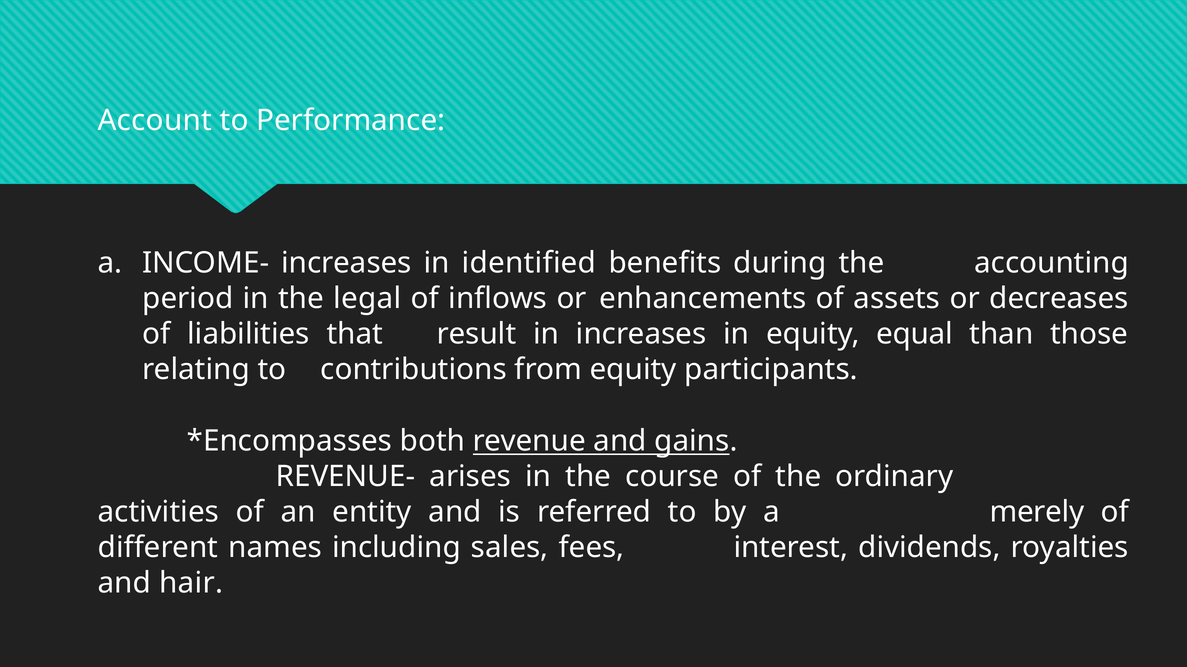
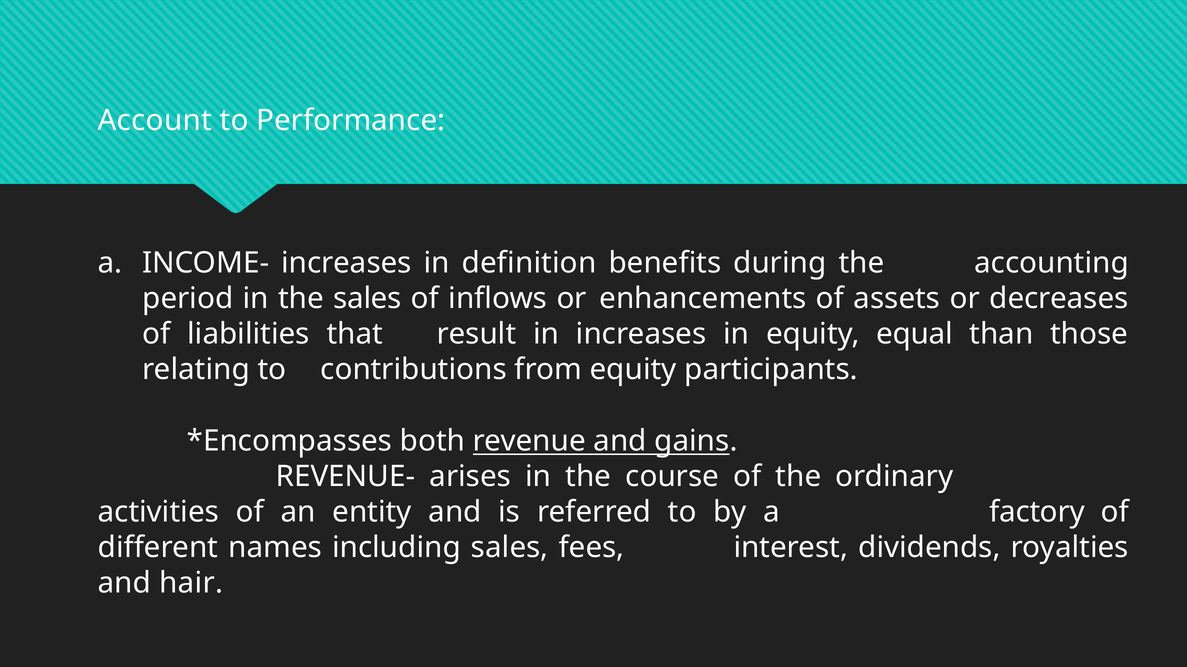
identified: identified -> definition (529, 263)
the legal: legal -> sales (367, 299)
merely: merely -> factory (1037, 512)
